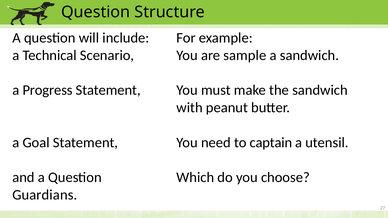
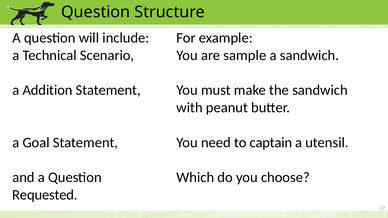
Progress: Progress -> Addition (48, 90)
Guardians: Guardians -> Requested (45, 195)
